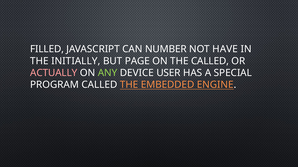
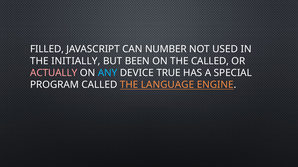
HAVE: HAVE -> USED (225, 49)
PAGE: PAGE -> BEEN (137, 61)
ANY colour: light green -> light blue (108, 73)
USER: USER -> TRUE (169, 73)
EMBEDDED: EMBEDDED -> LANGUAGE (168, 85)
